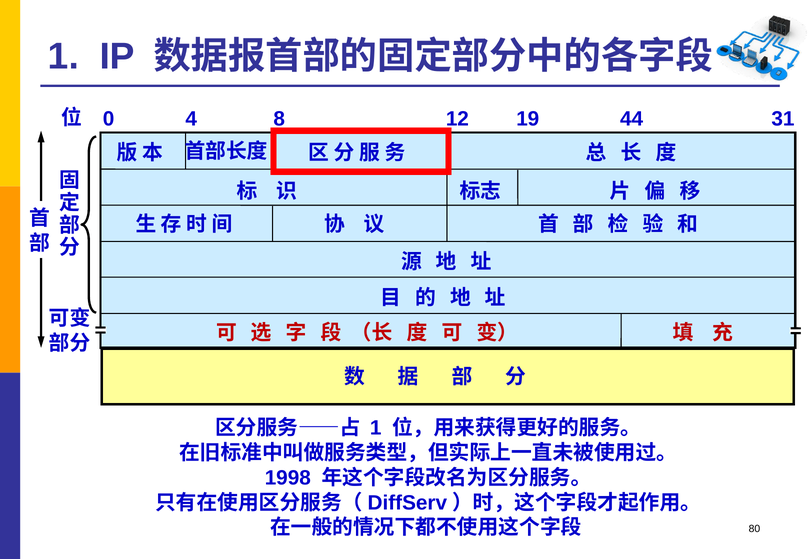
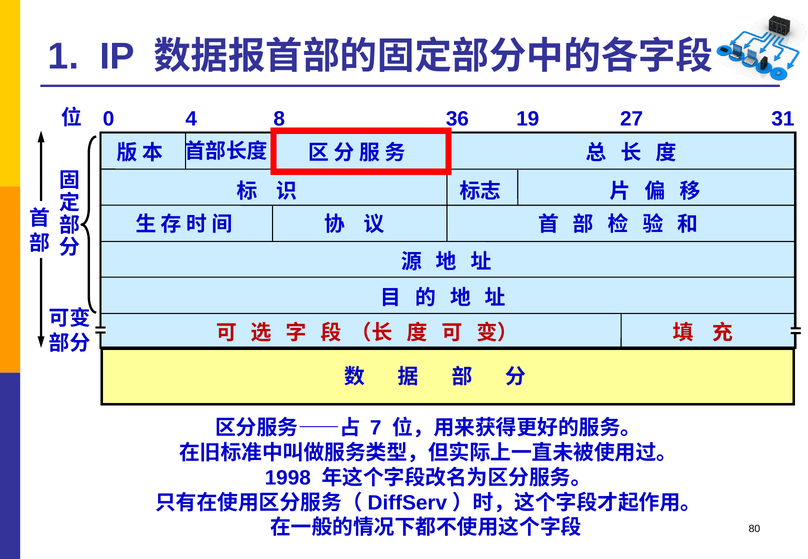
12: 12 -> 36 (457, 119)
44: 44 -> 27 (632, 119)
1: 1 -> 7 (376, 428)
